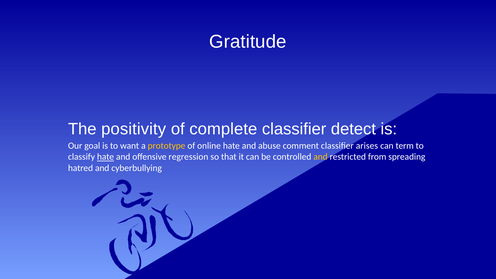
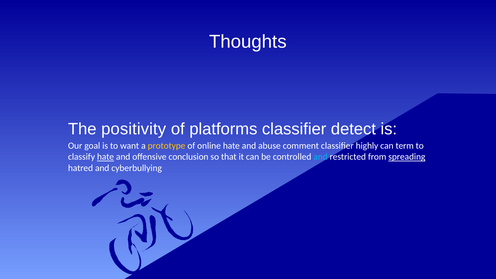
Gratitude: Gratitude -> Thoughts (248, 42)
complete: complete -> platforms (223, 129)
arises: arises -> highly (367, 146)
regression: regression -> conclusion (188, 157)
and colour: yellow -> light blue (320, 157)
spreading underline: none -> present (407, 157)
